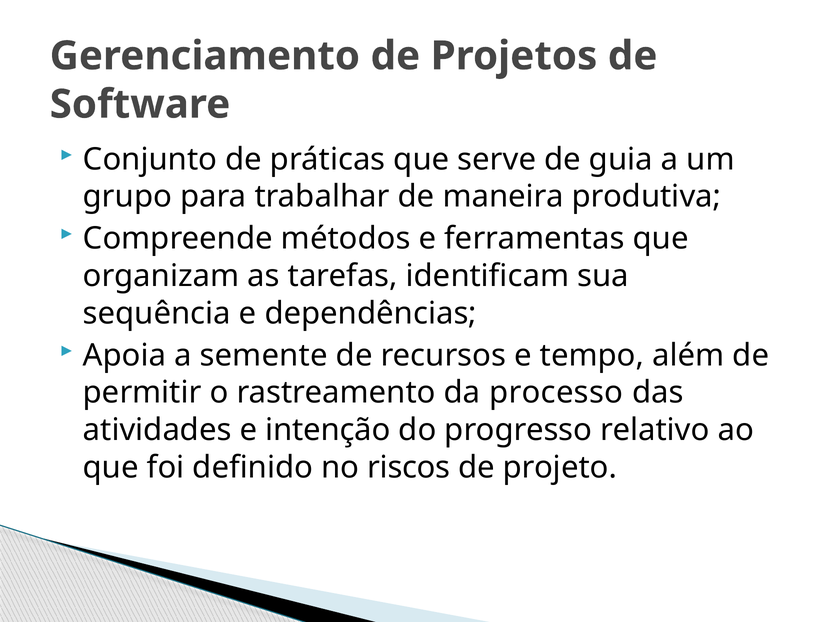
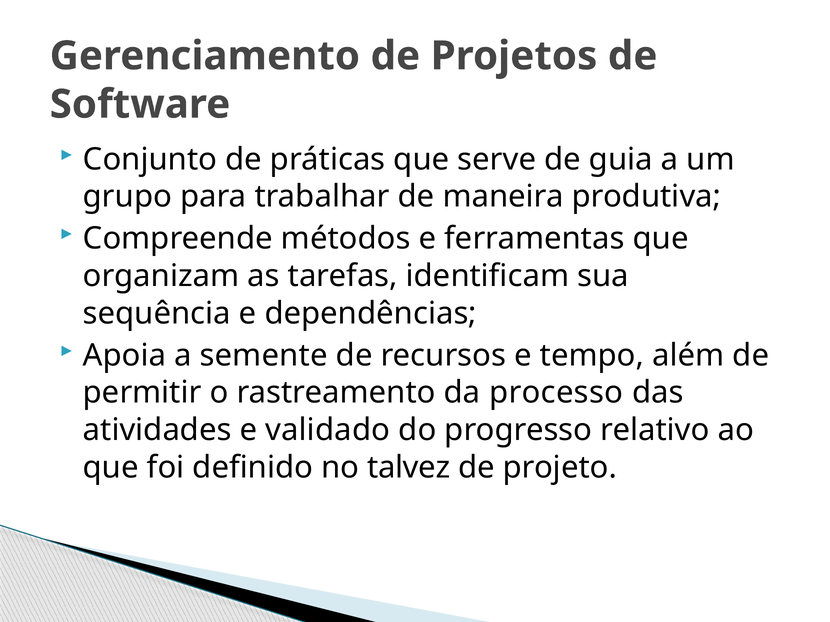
intenção: intenção -> validado (328, 430)
riscos: riscos -> talvez (409, 468)
